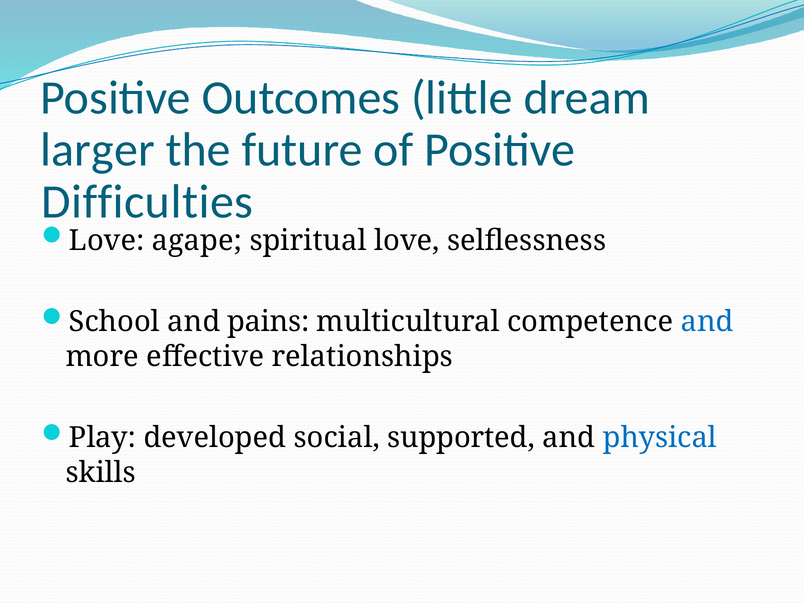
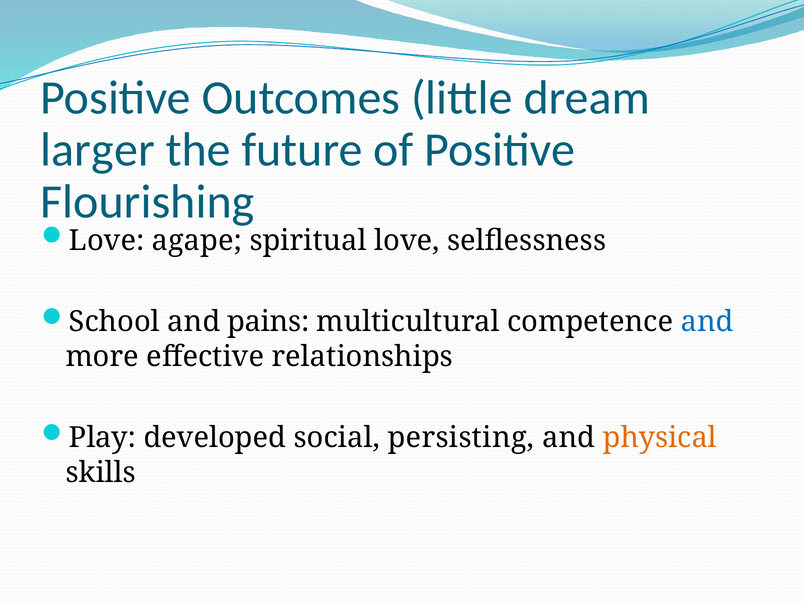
Difficulties: Difficulties -> Flourishing (147, 202)
supported: supported -> persisting (461, 438)
physical colour: blue -> orange (660, 438)
